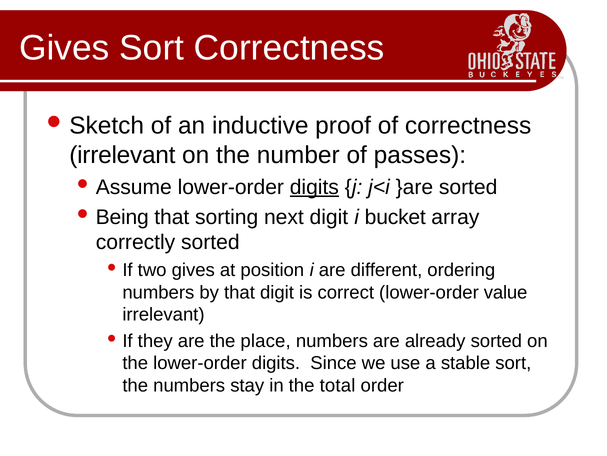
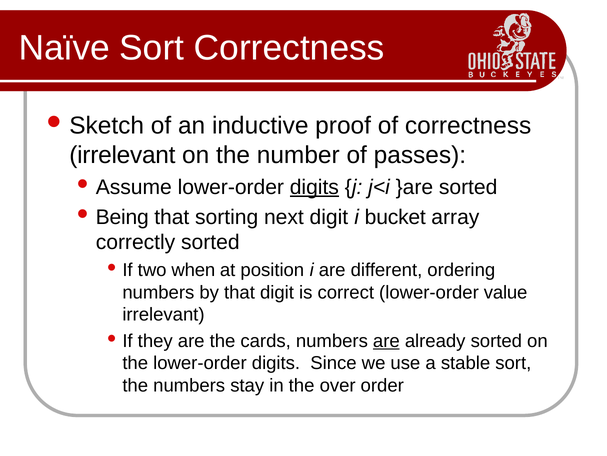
Gives: Gives -> Naïve (64, 48)
two gives: gives -> when (193, 270)
place: place -> cards (266, 341)
are underline: none -> present (386, 341)
total: total -> over (338, 385)
